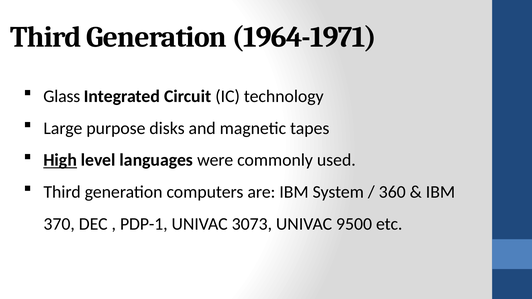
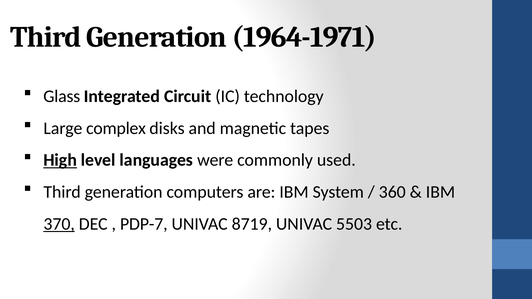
purpose: purpose -> complex (116, 128)
370 underline: none -> present (59, 224)
PDP-1: PDP-1 -> PDP-7 (144, 224)
3073: 3073 -> 8719 (252, 224)
9500: 9500 -> 5503 (354, 224)
